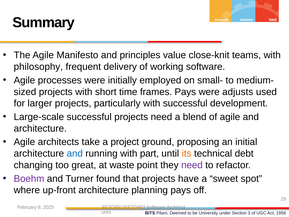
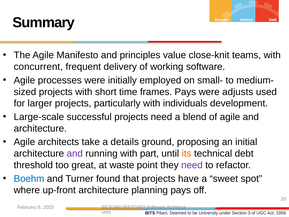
philosophy: philosophy -> concurrent (38, 67)
with successful: successful -> individuals (185, 103)
project: project -> details (125, 142)
and colour: blue -> purple (75, 153)
changing: changing -> threshold (33, 165)
Boehm colour: purple -> blue (29, 178)
